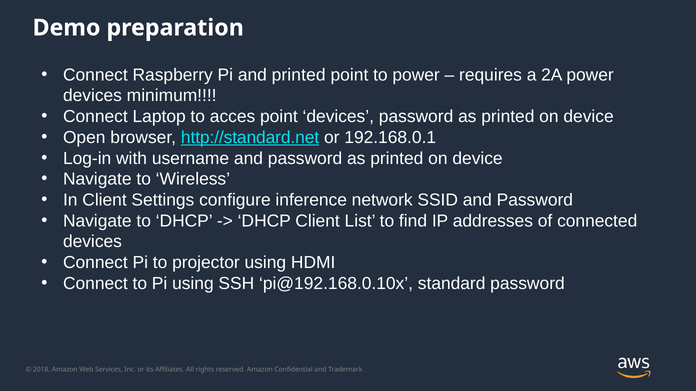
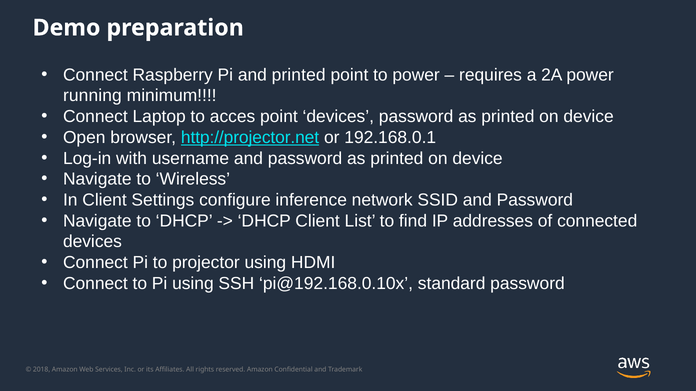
devices: devices -> running (92, 96)
http://standard.net: http://standard.net -> http://projector.net (250, 138)
